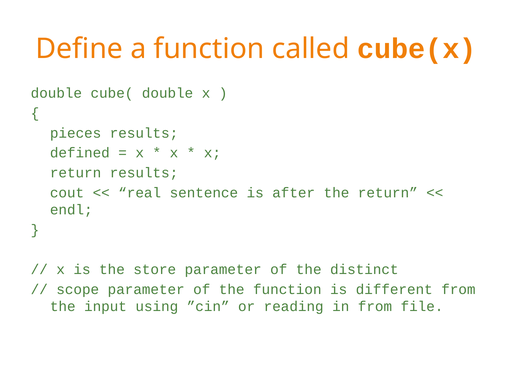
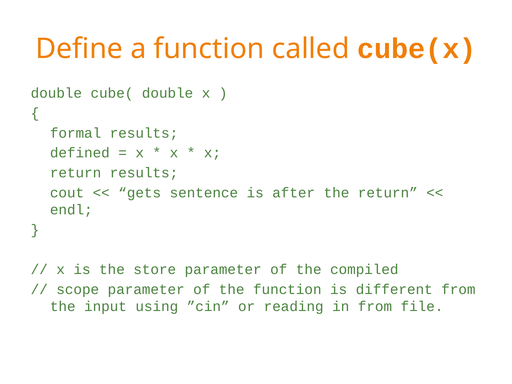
pieces: pieces -> formal (76, 133)
real: real -> gets (140, 193)
distinct: distinct -> compiled (364, 270)
